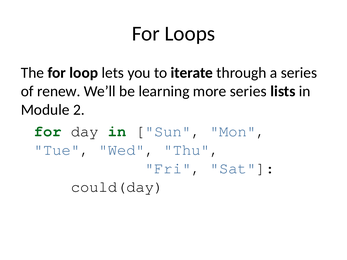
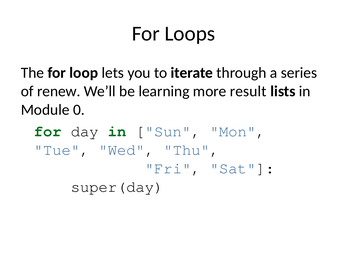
more series: series -> result (248, 91)
2: 2 -> 0 (79, 110)
could(day: could(day -> super(day (117, 187)
